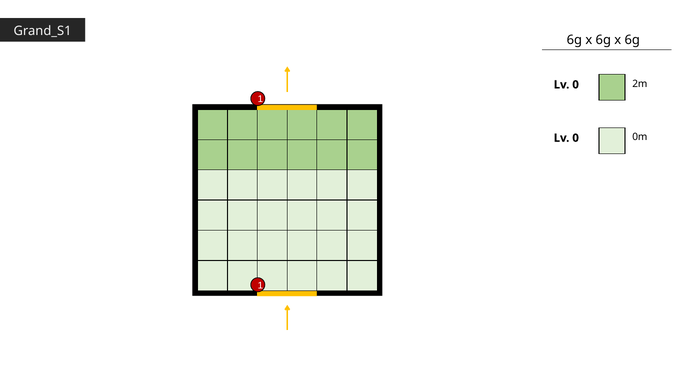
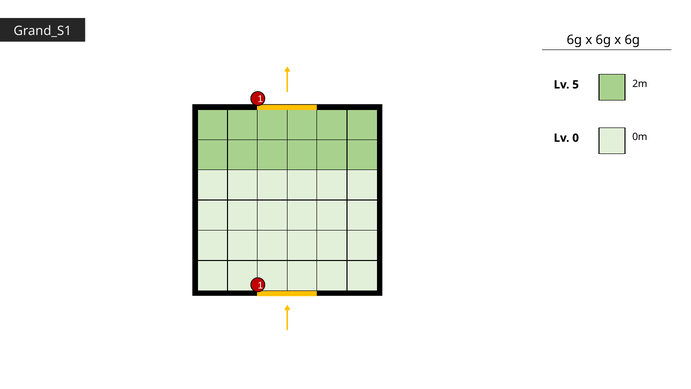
0: 0 -> 5 (576, 85)
